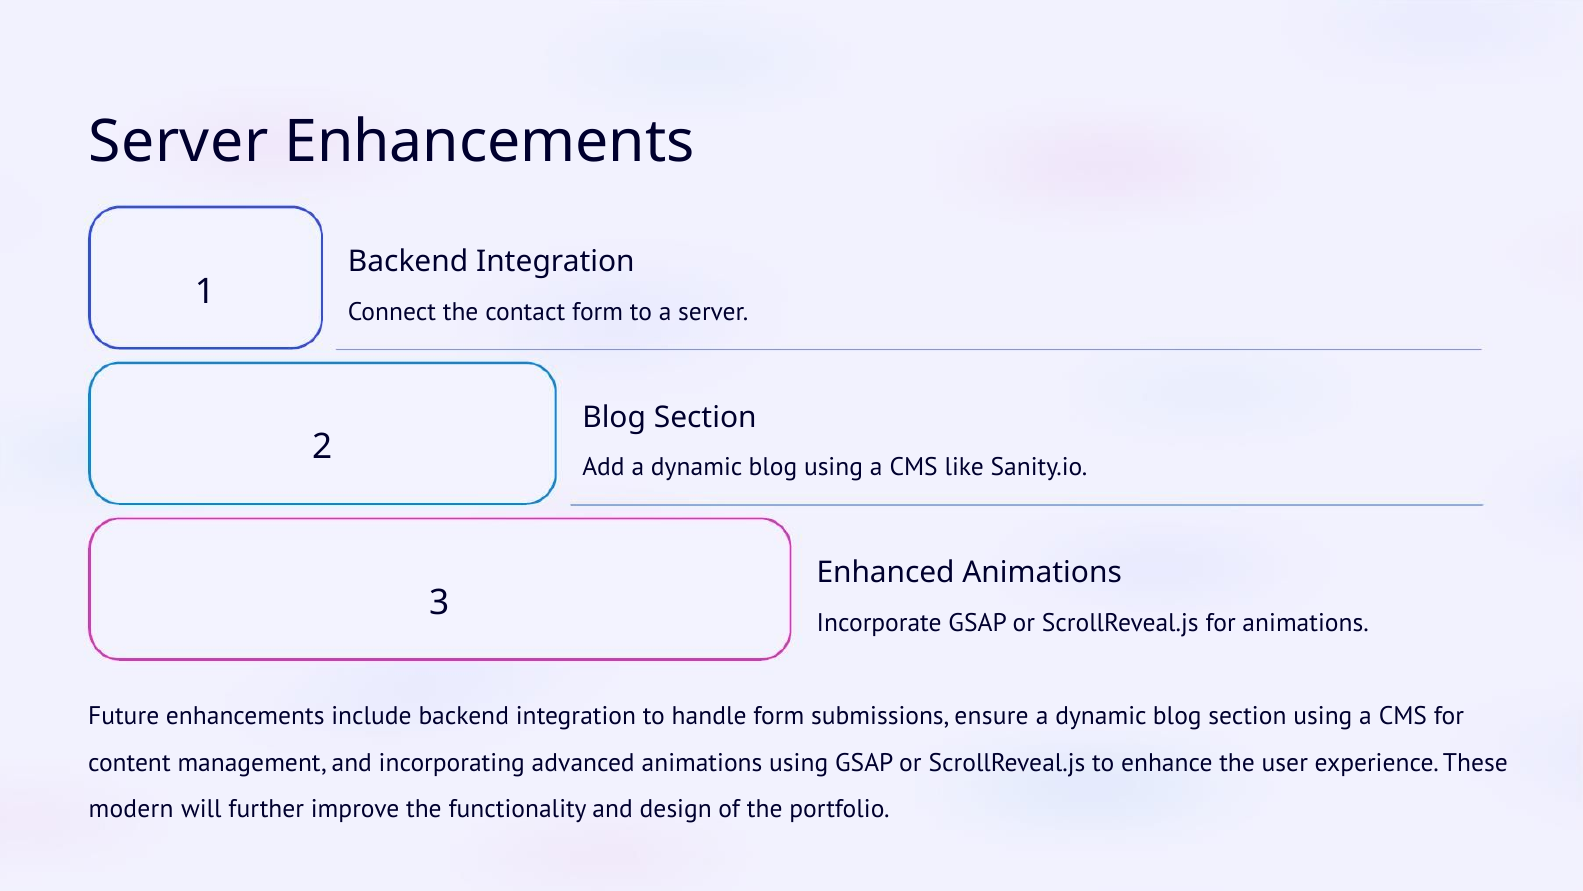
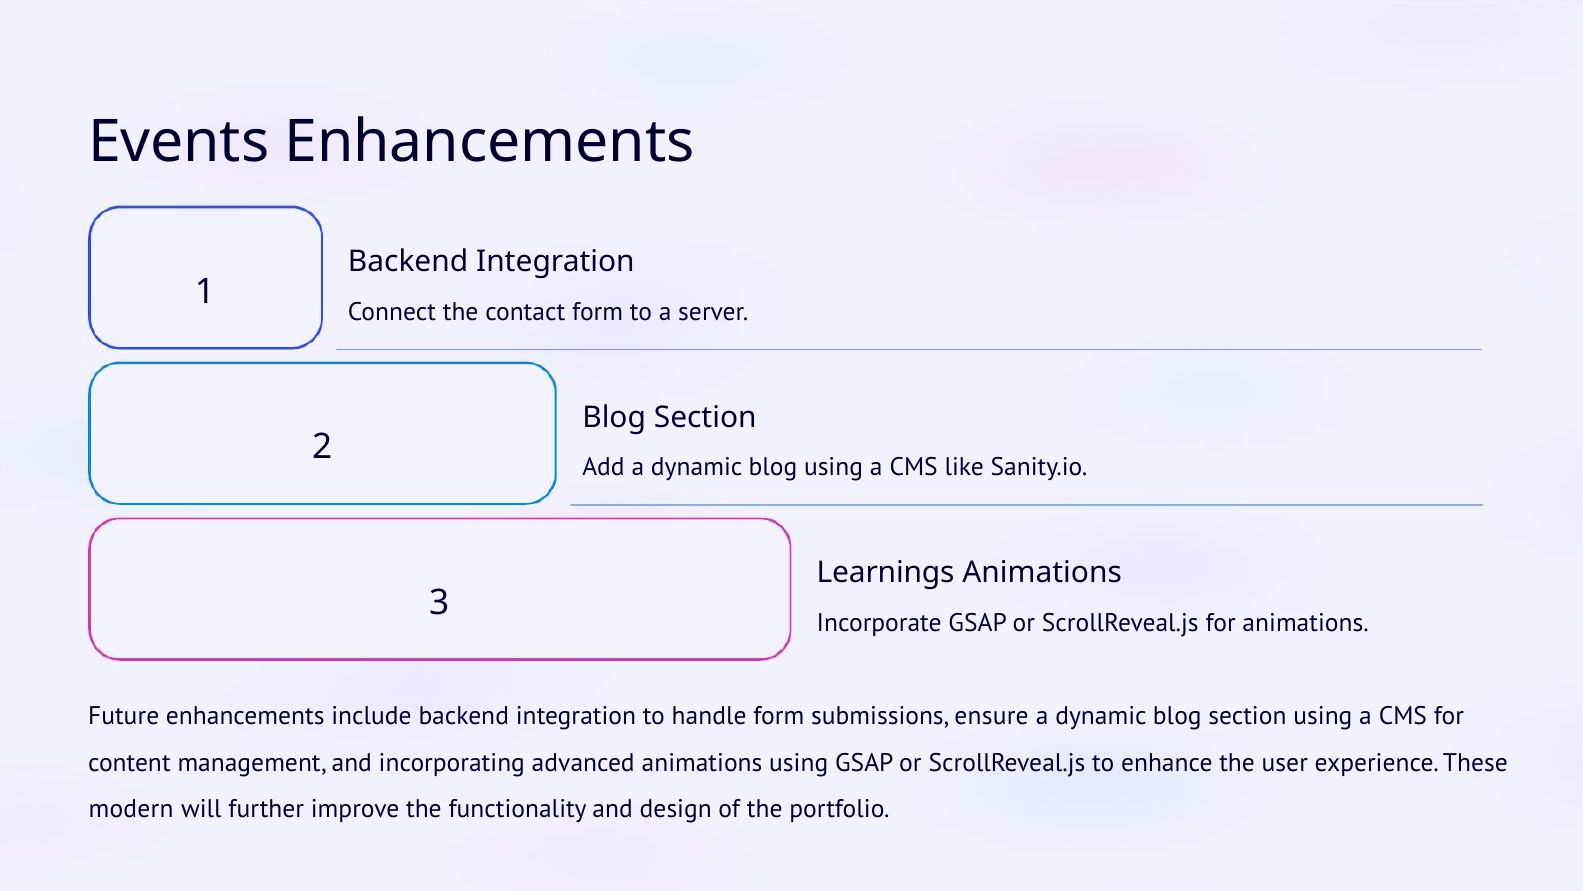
Server: Server -> Events (179, 143)
Enhanced: Enhanced -> Learnings (886, 574)
